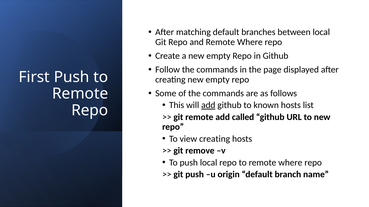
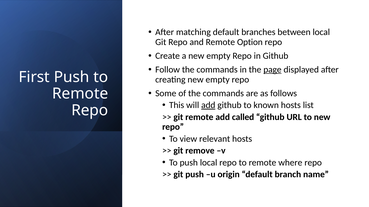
and Remote Where: Where -> Option (250, 42)
page underline: none -> present (272, 70)
view creating: creating -> relevant (215, 139)
